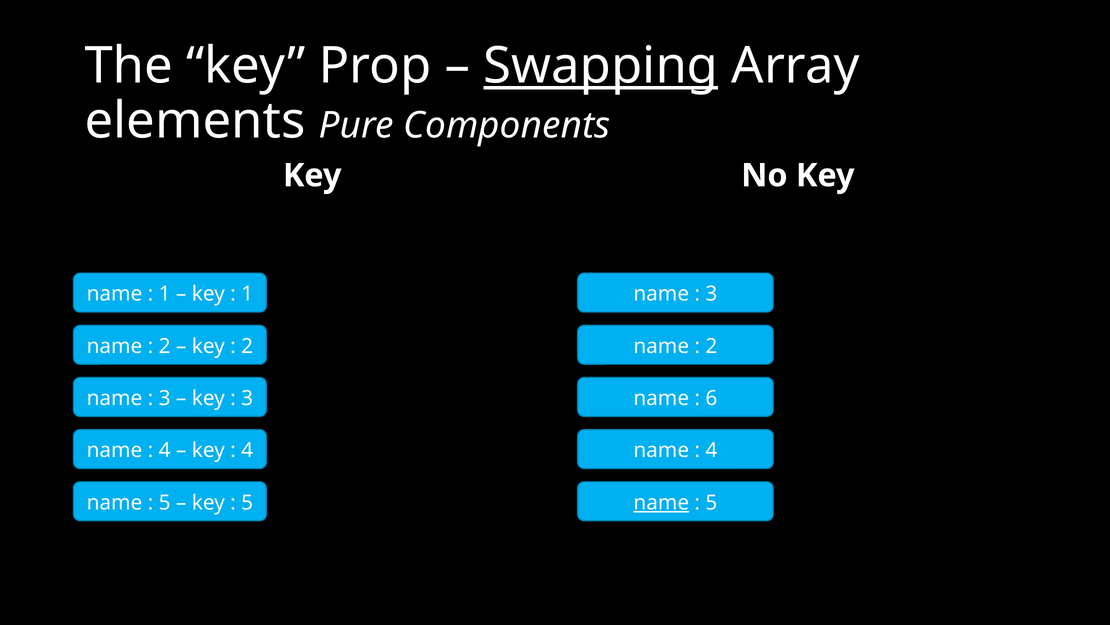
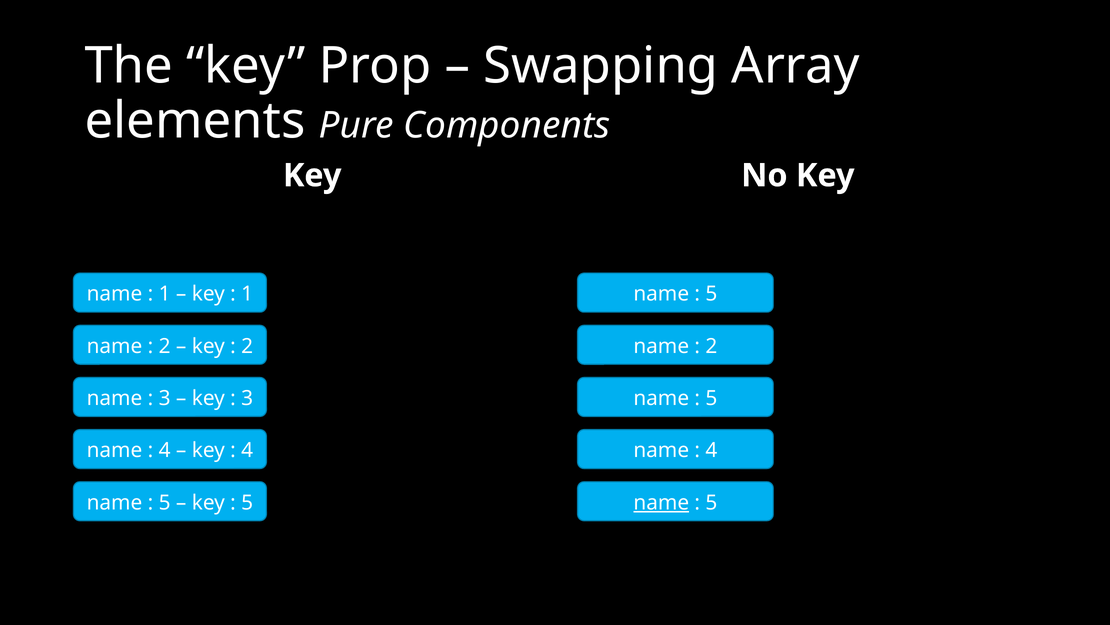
Swapping underline: present -> none (601, 66)
3: 3 -> 5 (711, 294)
6: 6 -> 5 (711, 398)
